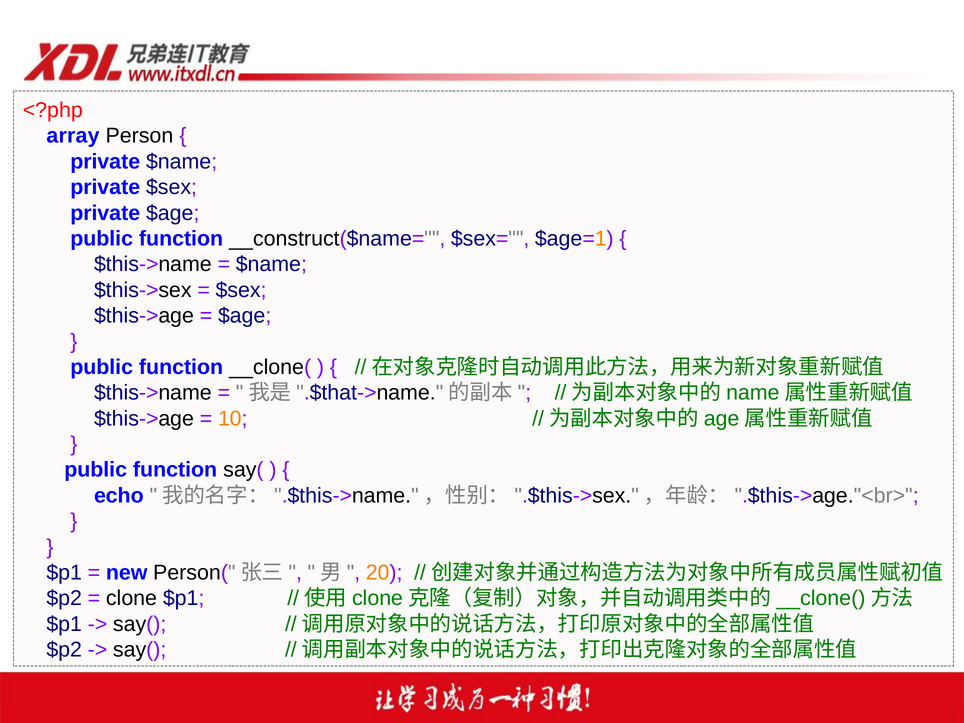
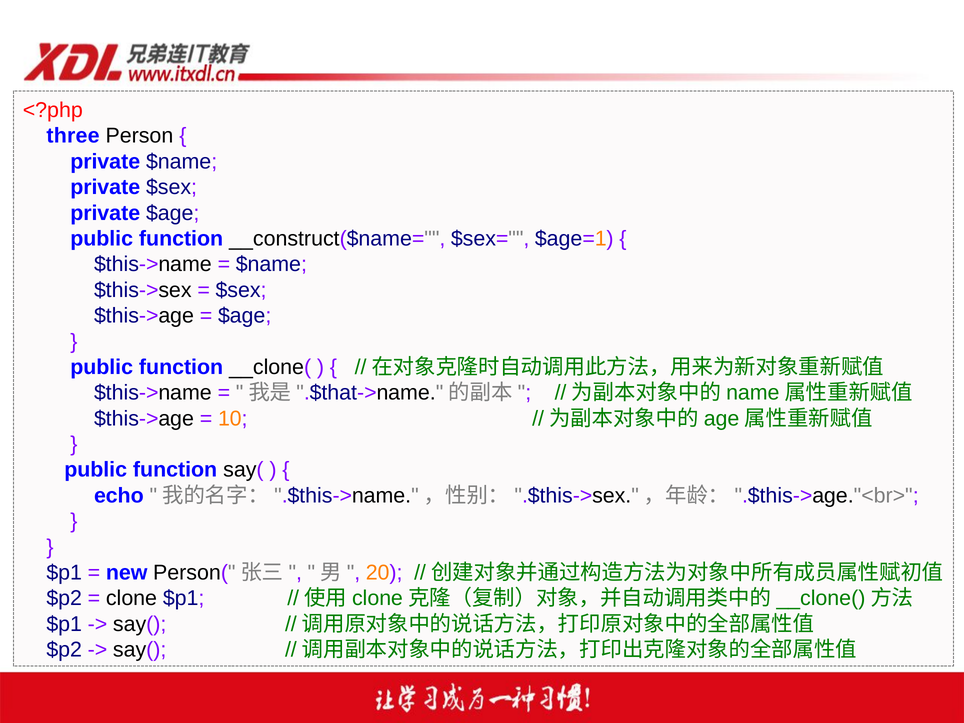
array: array -> three (73, 136)
